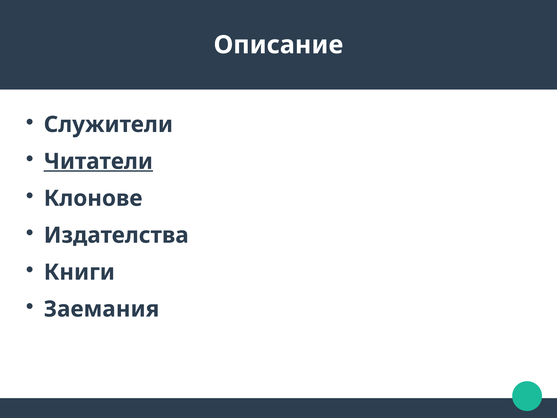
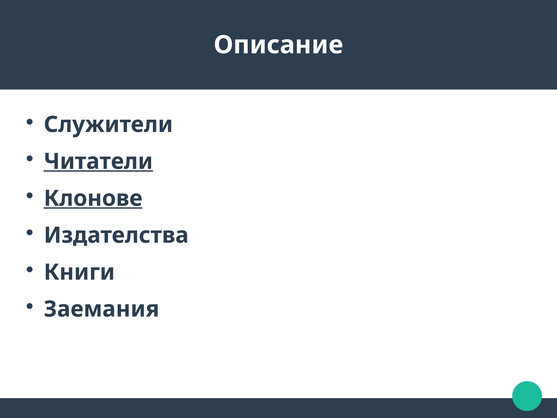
Клонове underline: none -> present (93, 198)
